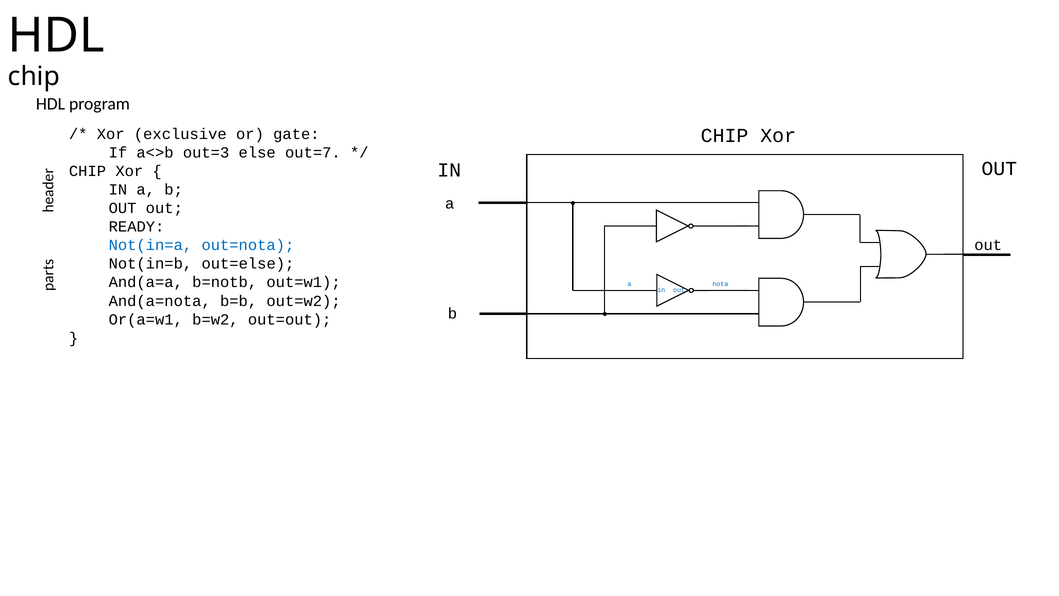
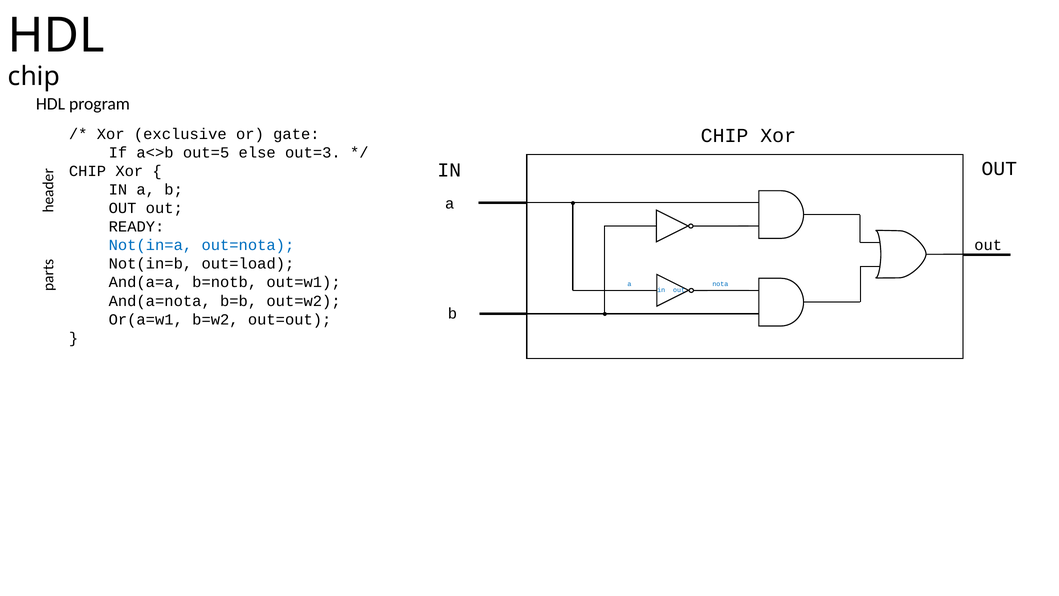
out=3: out=3 -> out=5 (206, 152)
out=7: out=7 -> out=3 (313, 152)
out=else: out=else -> out=load (248, 264)
